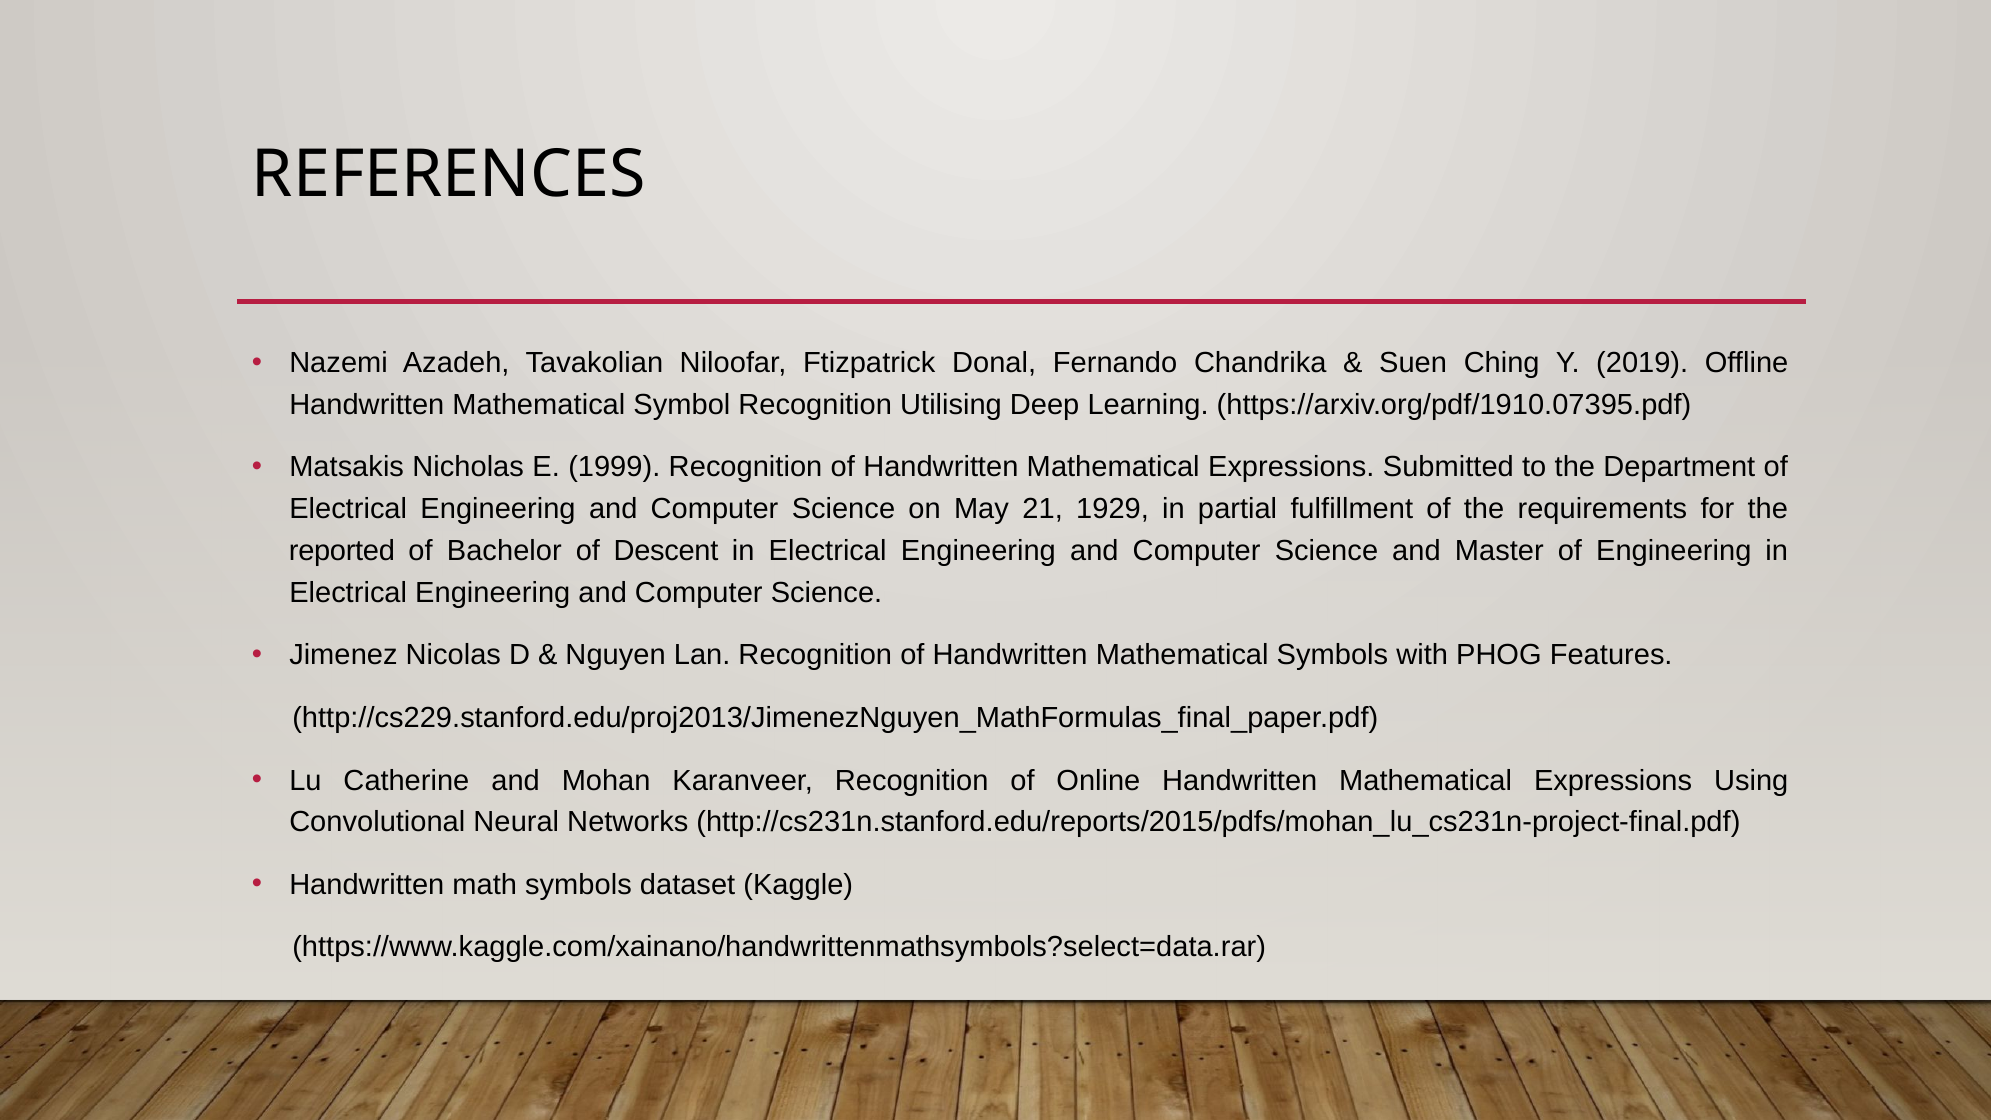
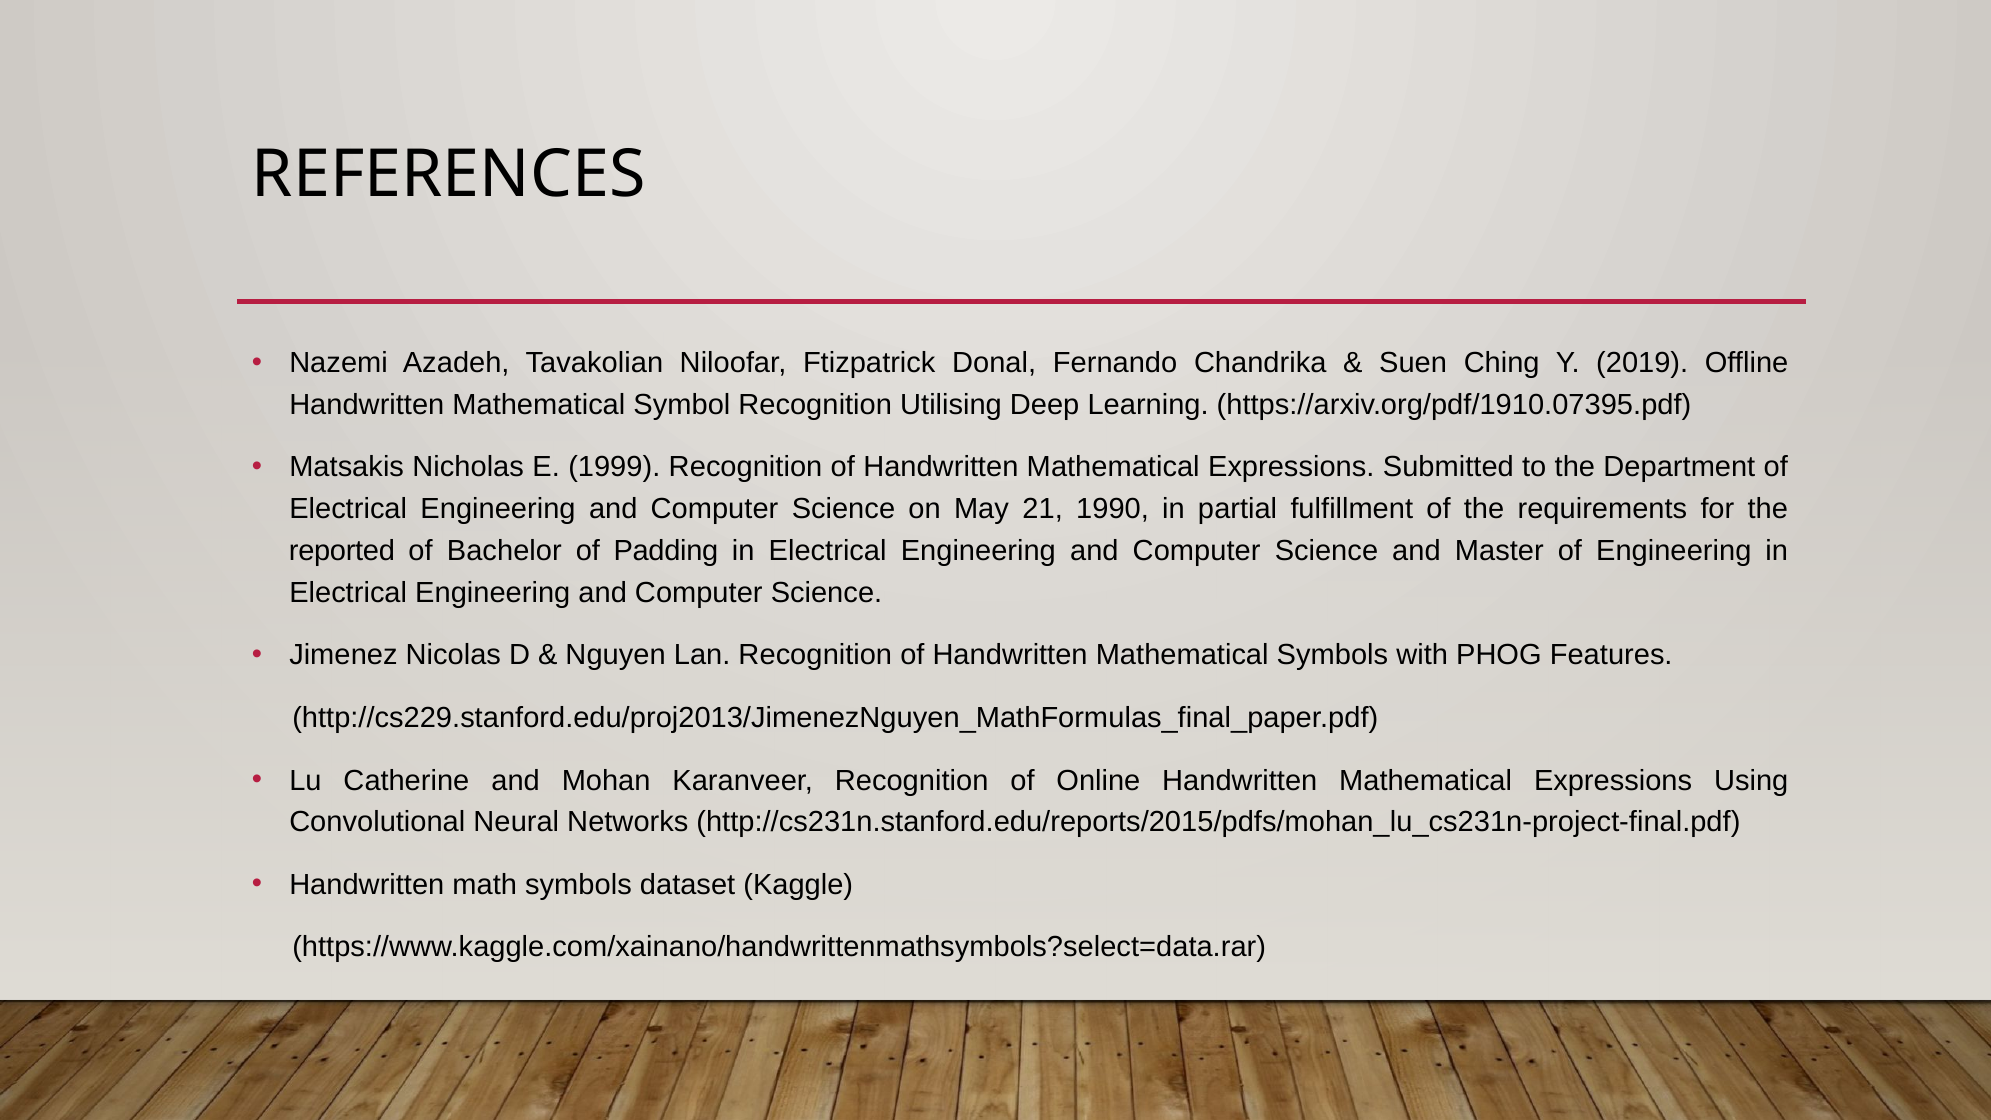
1929: 1929 -> 1990 (1113, 509)
Descent: Descent -> Padding (666, 551)
